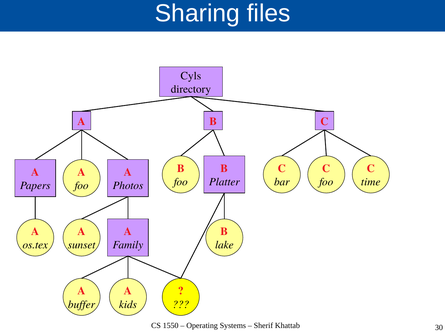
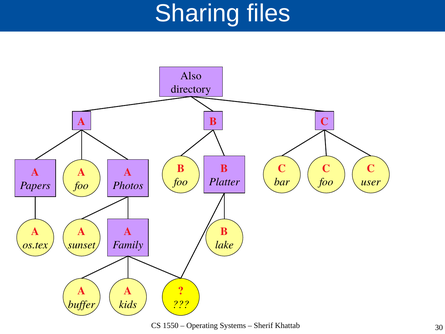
Cyls: Cyls -> Also (191, 76)
time: time -> user (371, 182)
